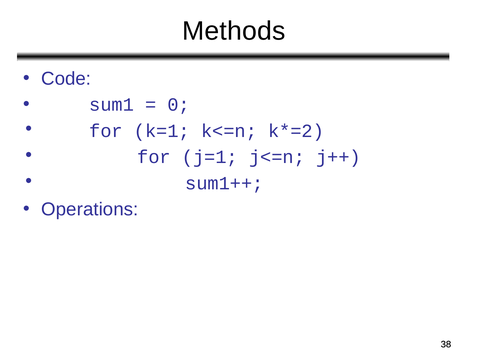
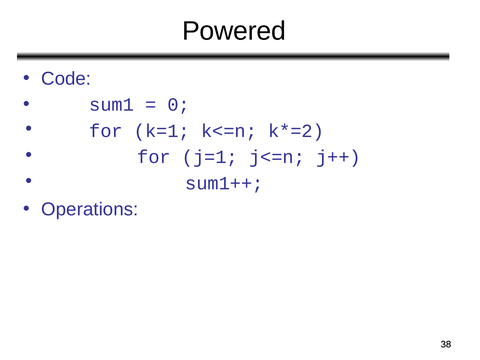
Methods: Methods -> Powered (234, 31)
